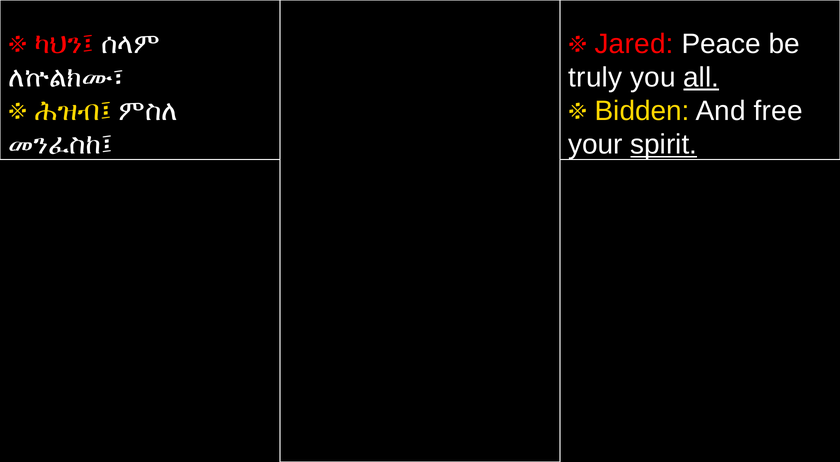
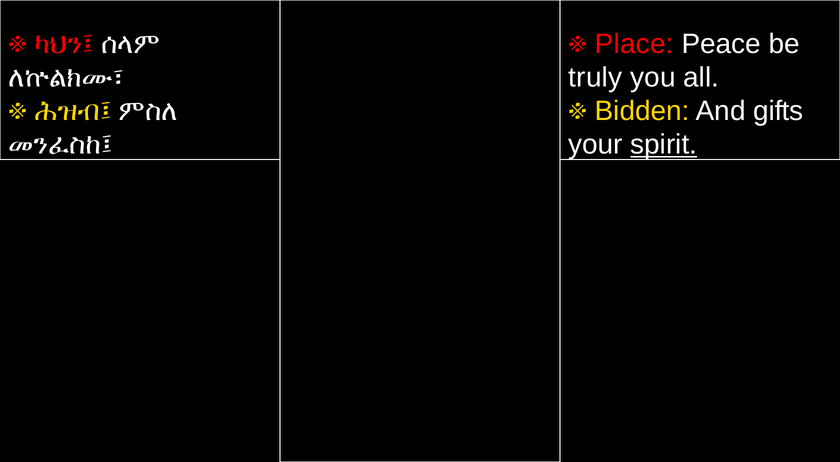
Jared: Jared -> Place (634, 44)
all underline: present -> none (701, 78)
free: free -> gifts (778, 111)
